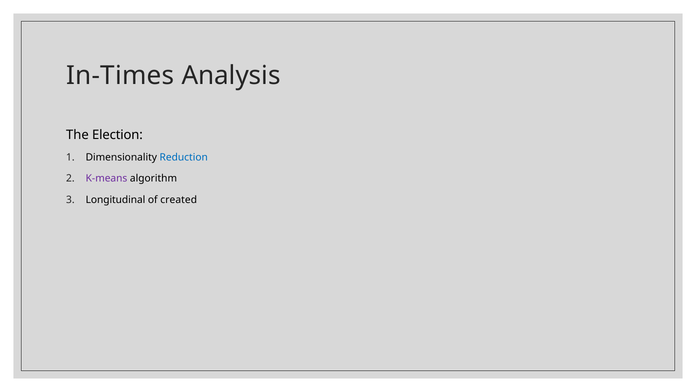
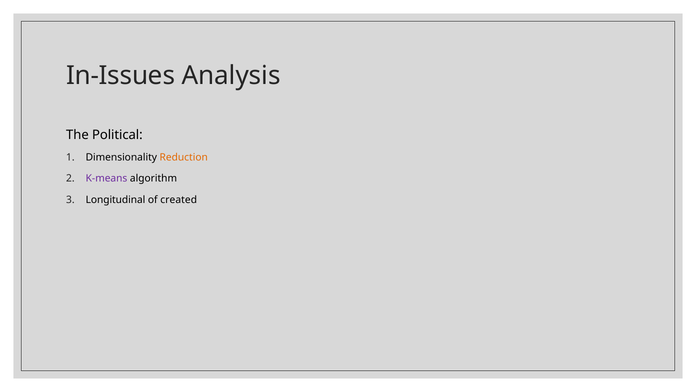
In-Times: In-Times -> In-Issues (121, 76)
Election: Election -> Political (117, 135)
Reduction colour: blue -> orange (184, 157)
